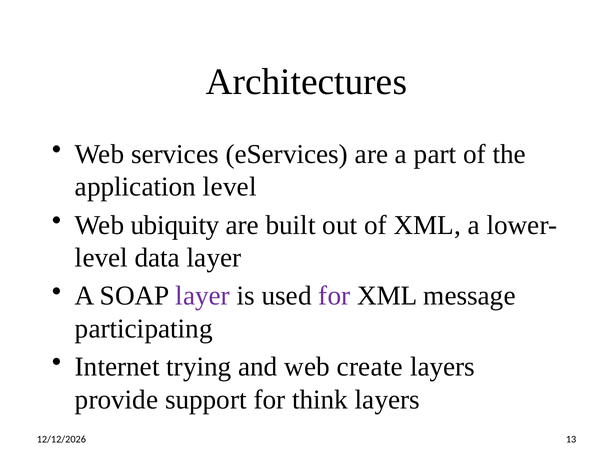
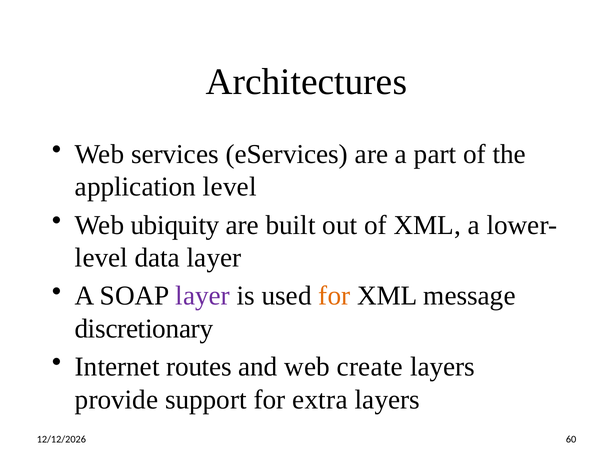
for colour: purple -> orange (334, 296)
participating: participating -> discretionary (144, 328)
trying: trying -> routes (199, 367)
think: think -> extra (320, 399)
13: 13 -> 60 (571, 439)
